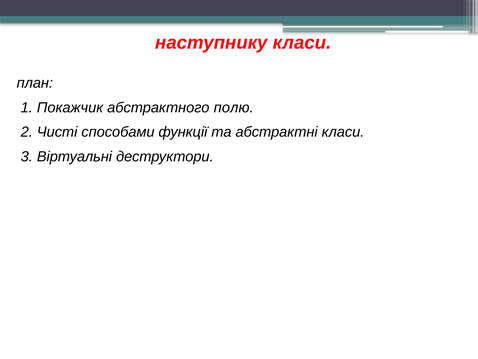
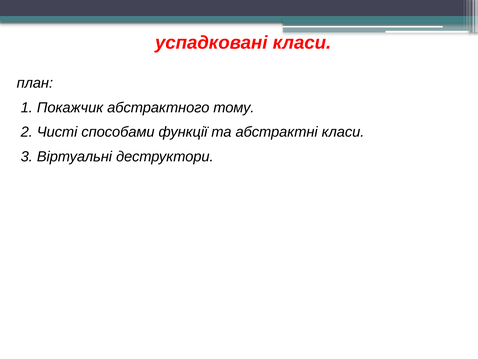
наступнику: наступнику -> успадковані (211, 43)
полю: полю -> тому (234, 107)
